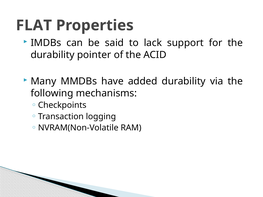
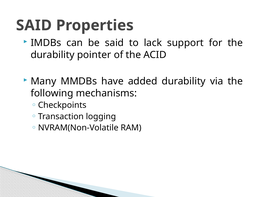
FLAT: FLAT -> SAID (34, 25)
